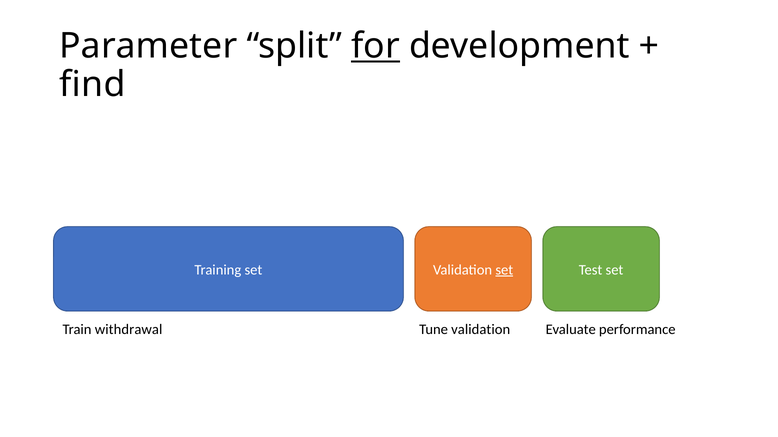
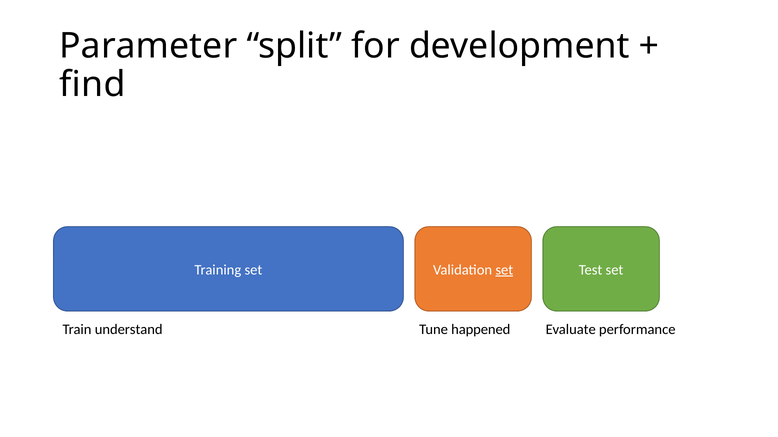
for underline: present -> none (375, 46)
withdrawal: withdrawal -> understand (129, 330)
Tune validation: validation -> happened (481, 330)
